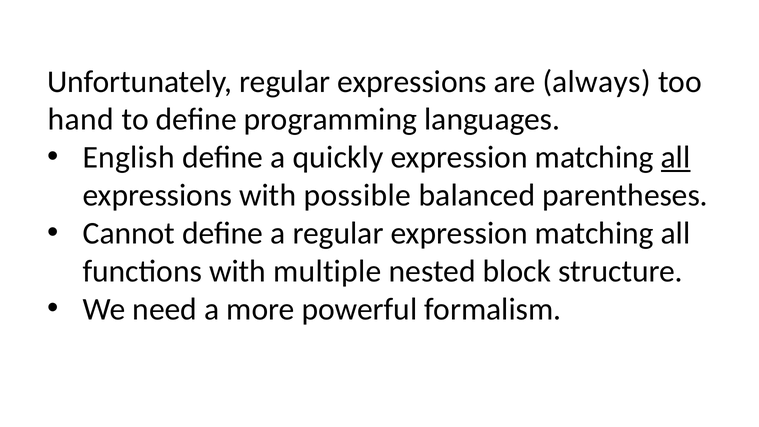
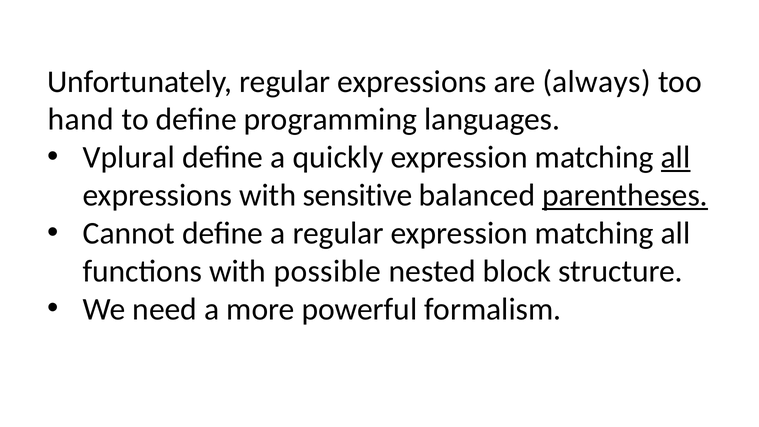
English: English -> Vplural (129, 157)
possible: possible -> sensitive (358, 195)
parentheses underline: none -> present (625, 195)
multiple: multiple -> possible (327, 271)
